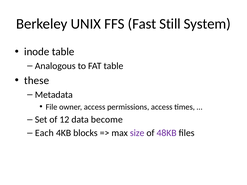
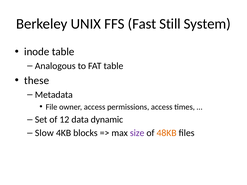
become: become -> dynamic (107, 120)
Each: Each -> Slow (44, 133)
48KB colour: purple -> orange (167, 133)
